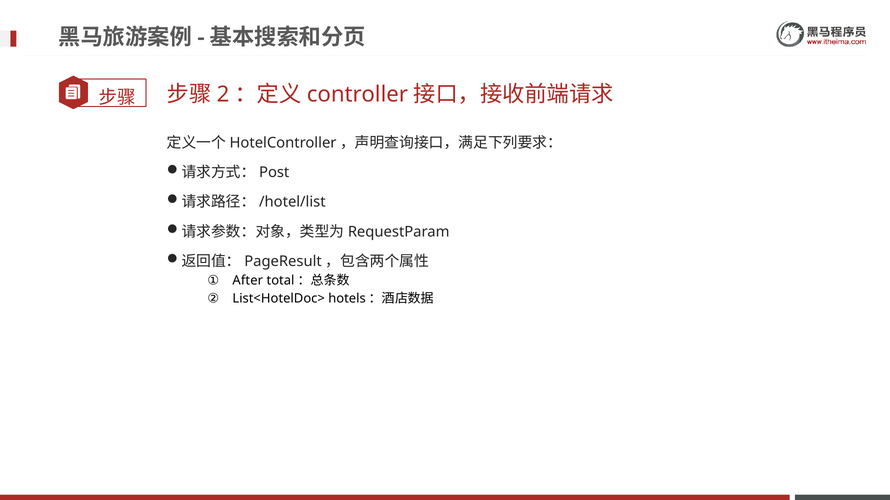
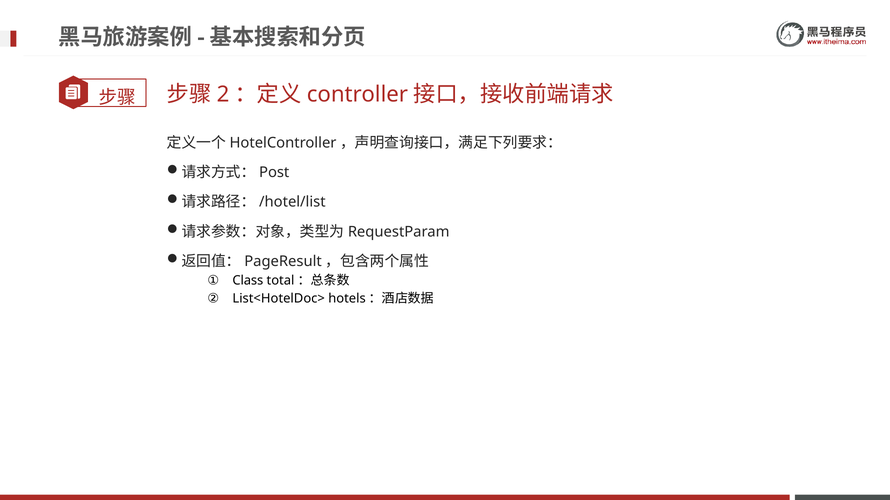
After: After -> Class (248, 281)
